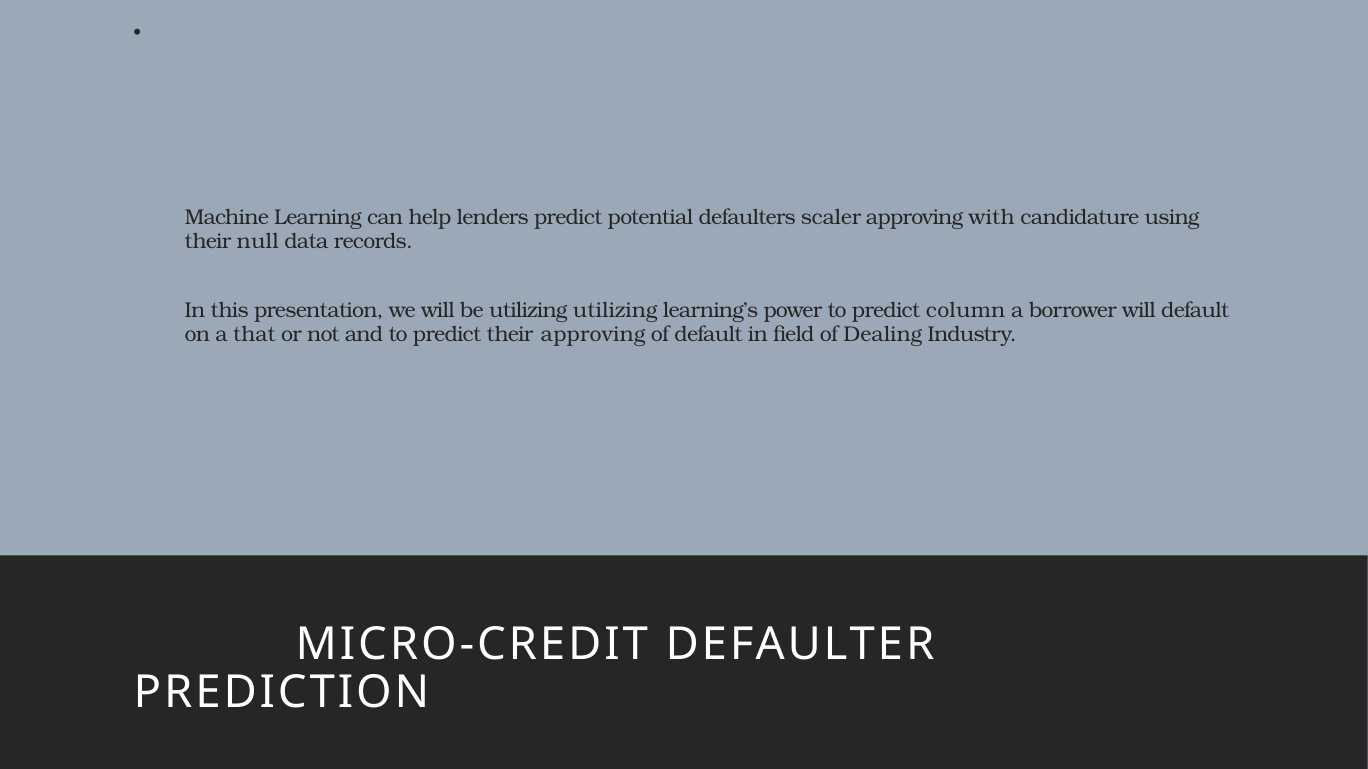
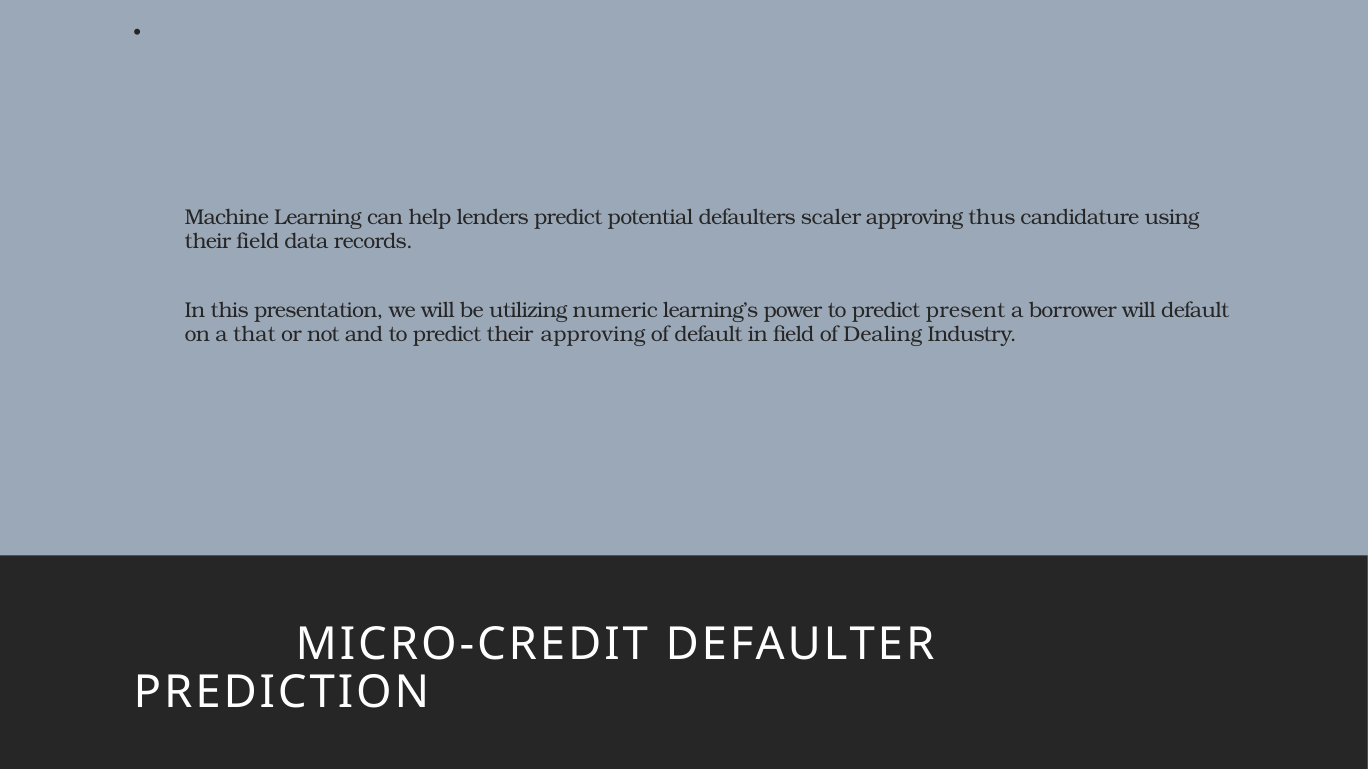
with: with -> thus (992, 218)
their null: null -> field (258, 241)
utilizing utilizing: utilizing -> numeric (615, 310)
column: column -> present (966, 310)
